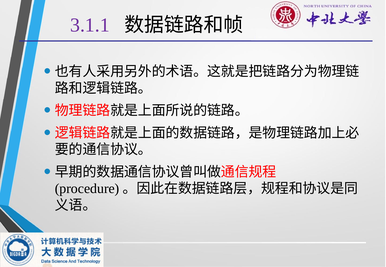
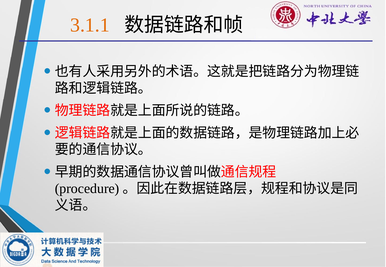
3.1.1 colour: purple -> orange (90, 25)
